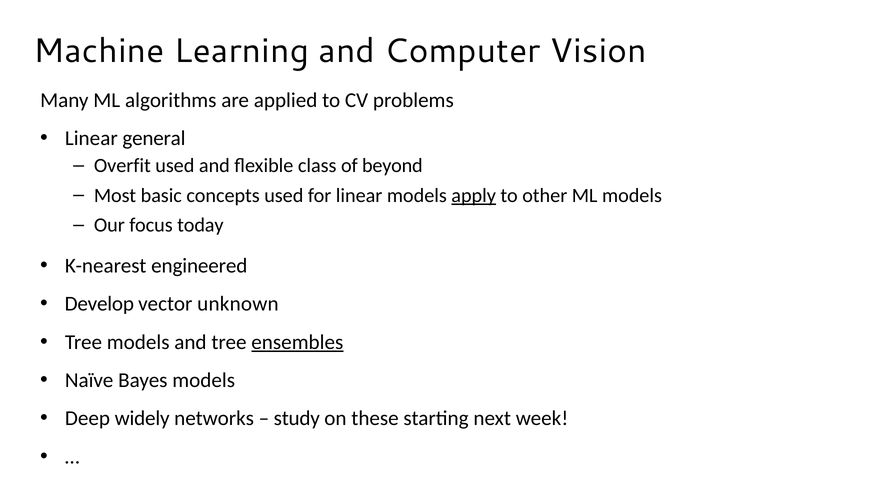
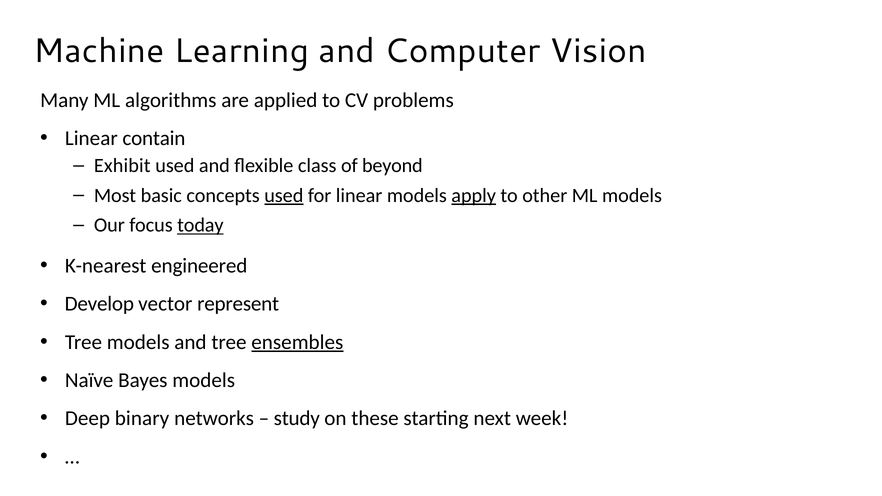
general: general -> contain (154, 138)
Overfit: Overfit -> Exhibit (122, 166)
used underline: none -> present (284, 196)
today underline: none -> present (200, 225)
unknown: unknown -> represent (238, 304)
widely: widely -> binary (142, 419)
